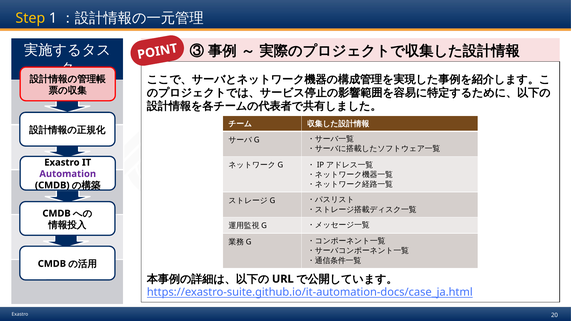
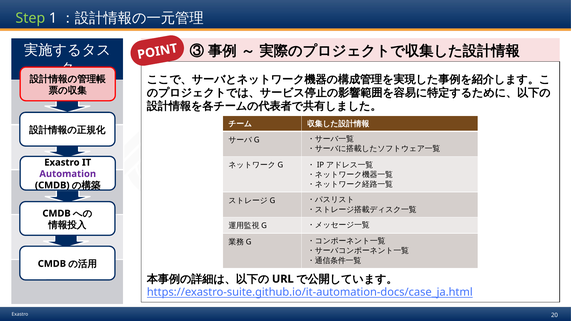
Step colour: yellow -> light green (30, 18)
